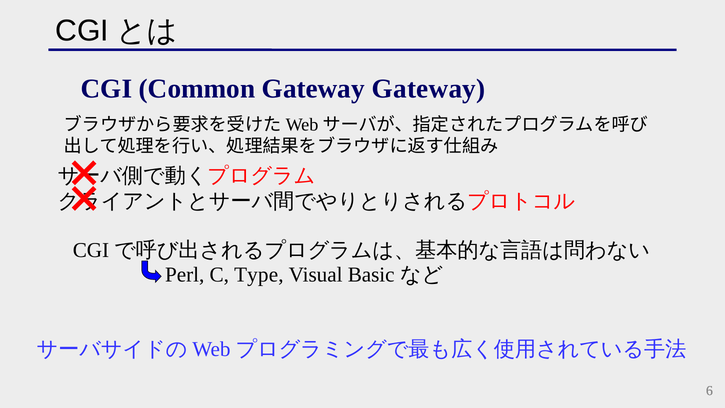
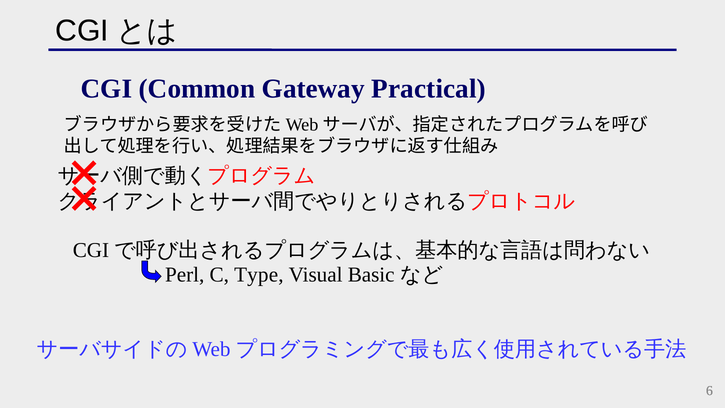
Gateway Gateway: Gateway -> Practical (429, 89)
